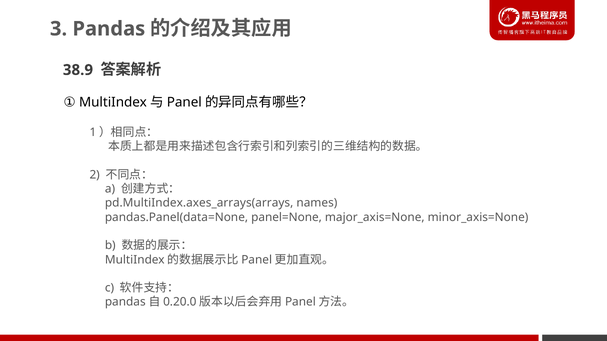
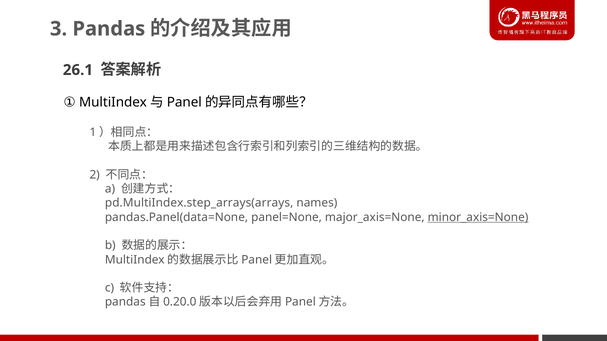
38.9: 38.9 -> 26.1 (78, 70)
pd.MultiIndex.axes_arrays(arrays: pd.MultiIndex.axes_arrays(arrays -> pd.MultiIndex.step_arrays(arrays (199, 203)
minor_axis=None underline: none -> present (478, 217)
